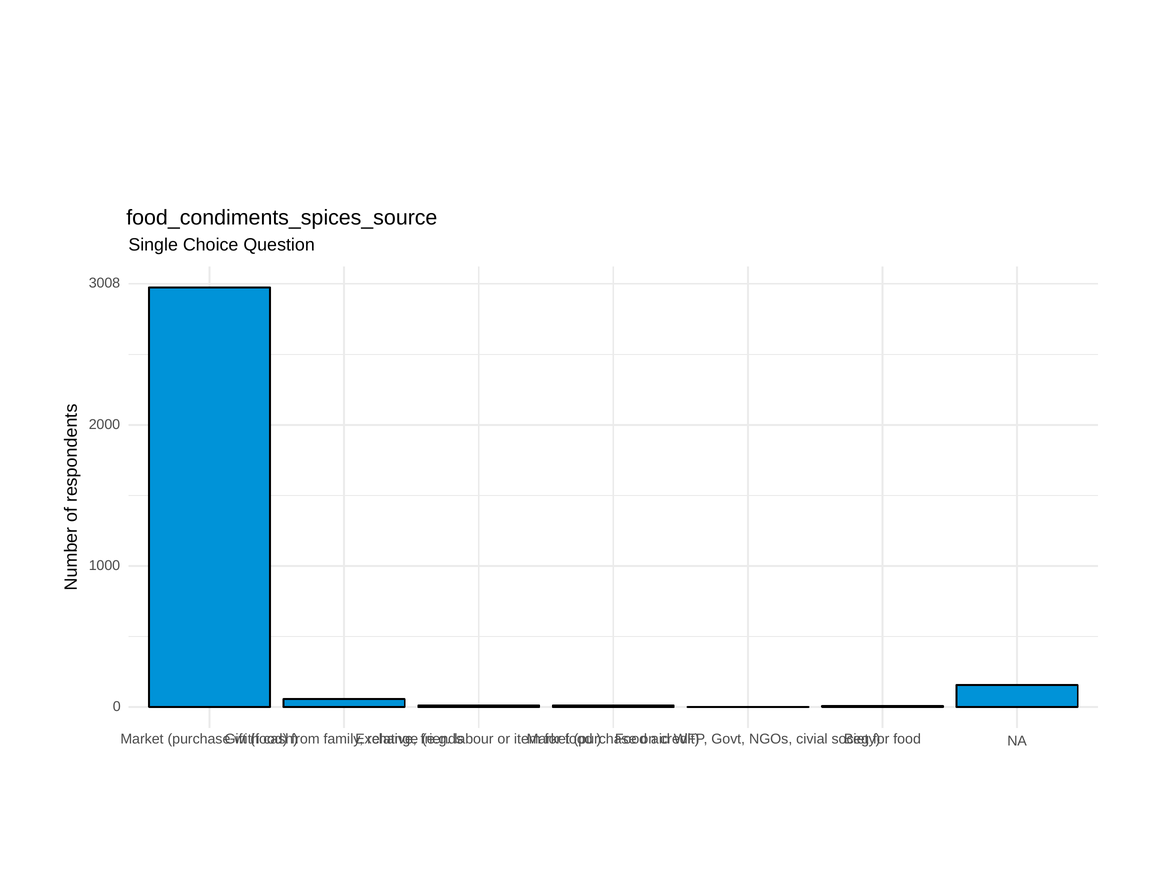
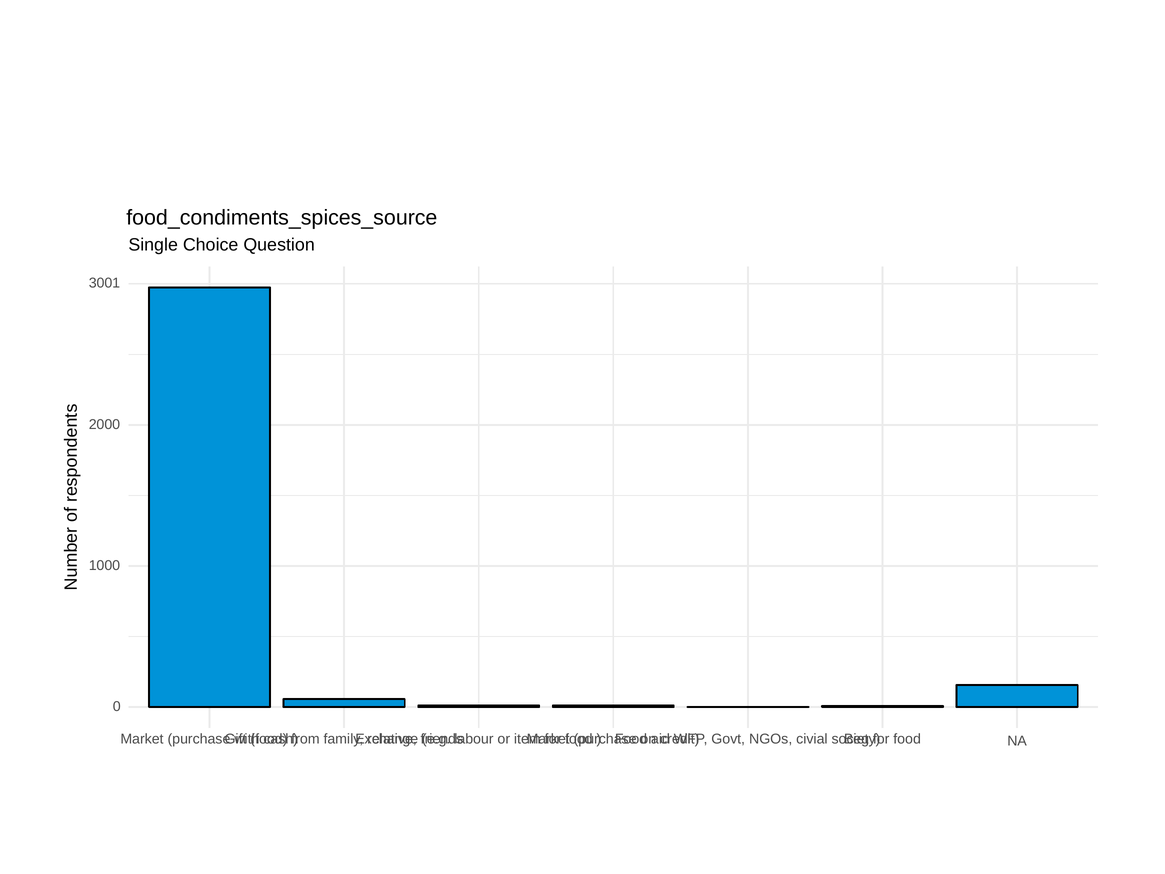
3008: 3008 -> 3001 (104, 283)
